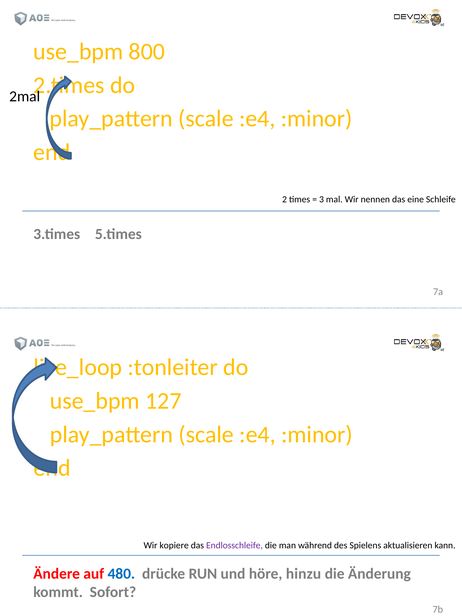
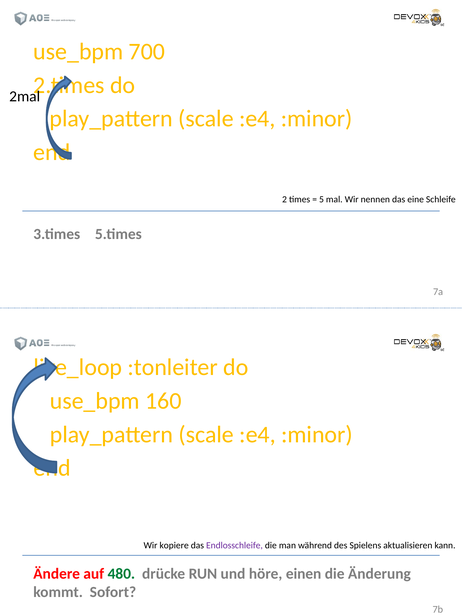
800: 800 -> 700 (147, 52)
3: 3 -> 5 (322, 199)
127: 127 -> 160 (163, 401)
480 colour: blue -> green (121, 574)
hinzu: hinzu -> einen (304, 574)
